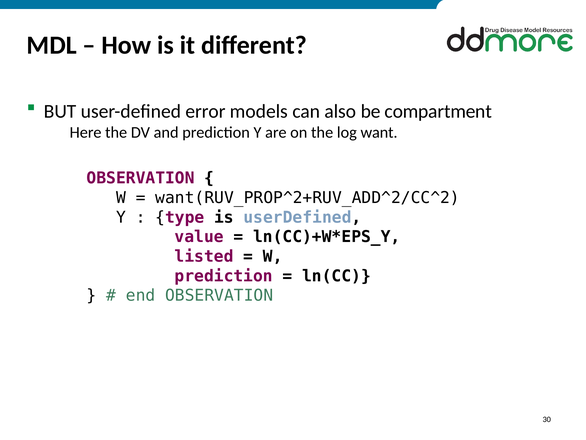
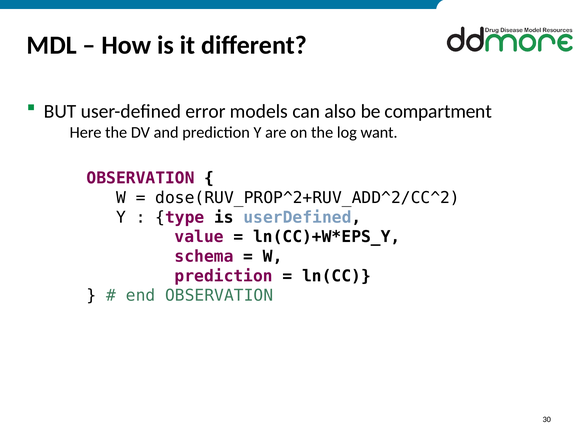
want(RUV_PROP^2+RUV_ADD^2/CC^2: want(RUV_PROP^2+RUV_ADD^2/CC^2 -> dose(RUV_PROP^2+RUV_ADD^2/CC^2 (308, 198)
listed: listed -> schema (204, 256)
